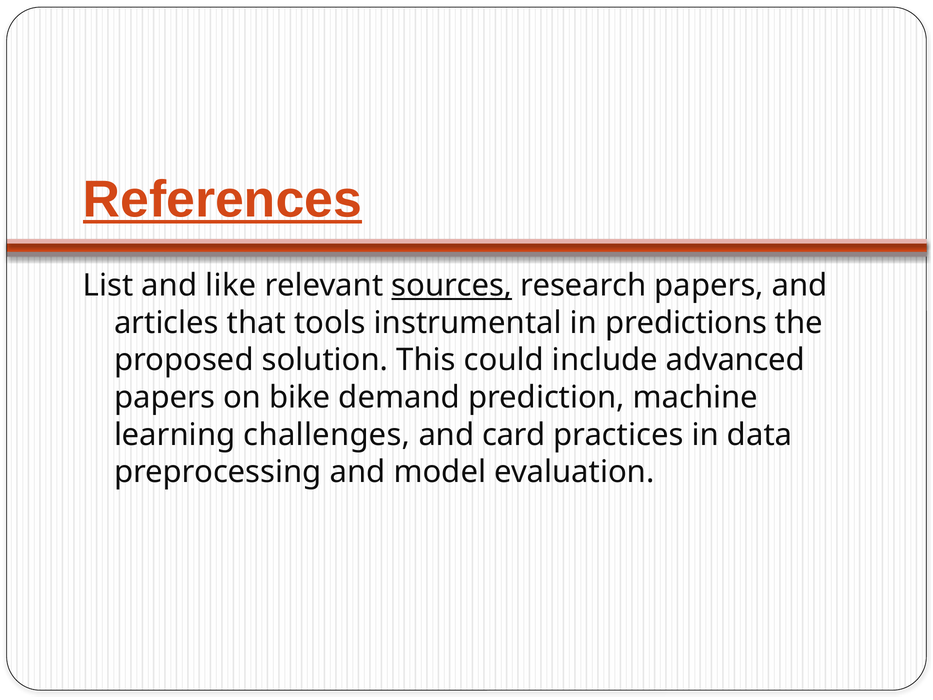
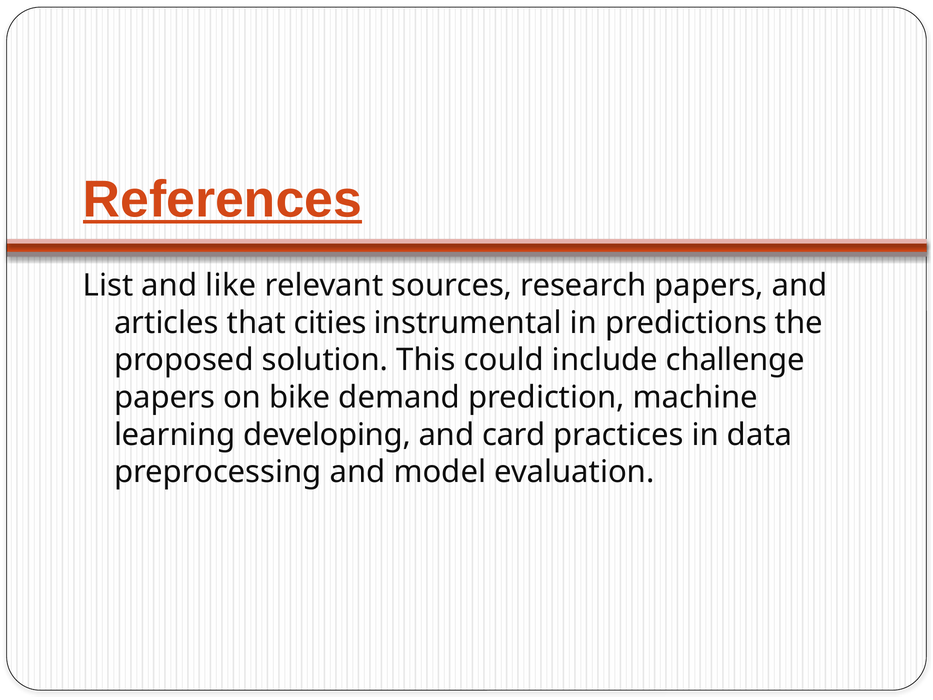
sources underline: present -> none (452, 285)
tools: tools -> cities (330, 323)
advanced: advanced -> challenge (735, 360)
challenges: challenges -> developing (327, 435)
